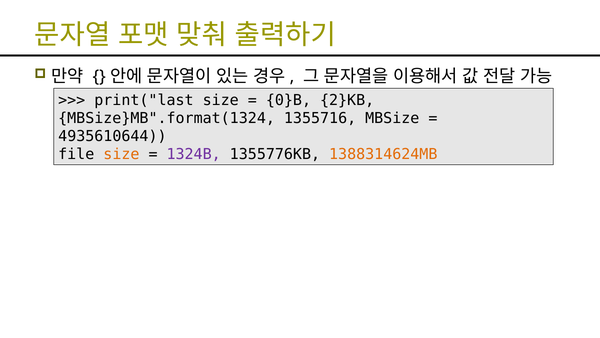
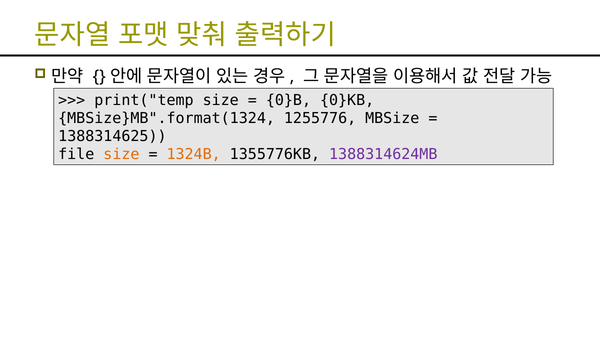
print("last: print("last -> print("temp (144, 100)
2}KB: 2}KB -> 0}KB (347, 100)
1355716: 1355716 -> 1255776 (320, 118)
4935610644: 4935610644 -> 1388314625 (112, 136)
1324B colour: purple -> orange (194, 154)
1388314624MB colour: orange -> purple (383, 154)
